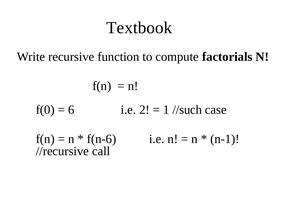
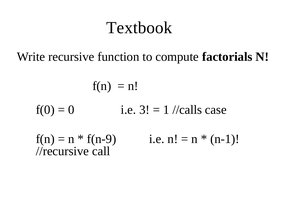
6: 6 -> 0 (71, 109)
2: 2 -> 3 (144, 109)
//such: //such -> //calls (187, 109)
f(n-6: f(n-6 -> f(n-9 (102, 139)
